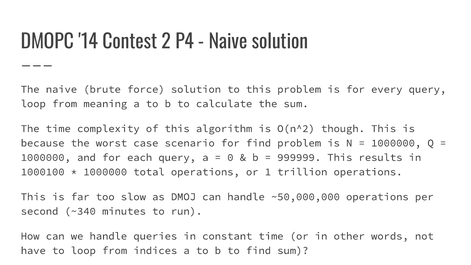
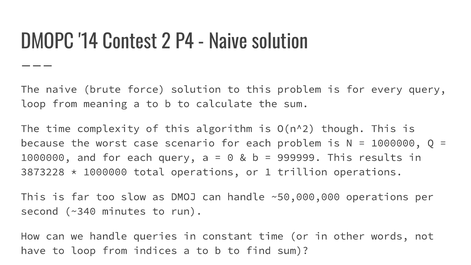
scenario for find: find -> each (258, 143)
1000100: 1000100 -> 3873228 (43, 172)
